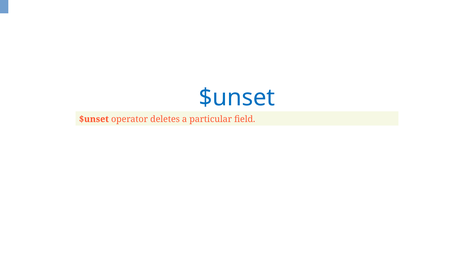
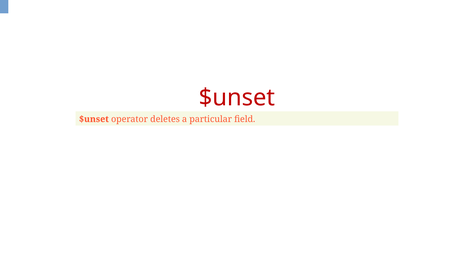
$unset colour: blue -> red (237, 98)
